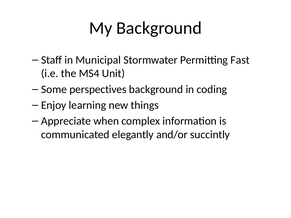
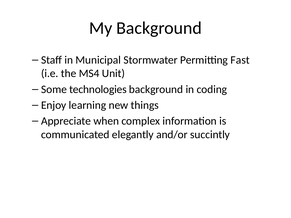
perspectives: perspectives -> technologies (98, 89)
